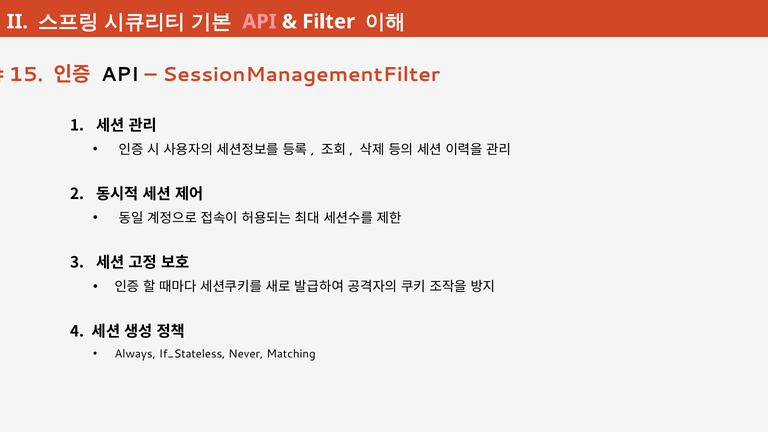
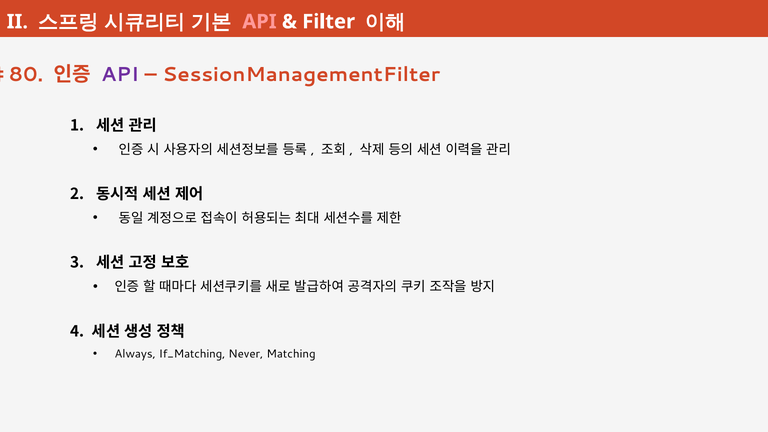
15: 15 -> 80 (26, 74)
API colour: black -> purple (120, 74)
If_Stateless: If_Stateless -> If_Matching (192, 354)
